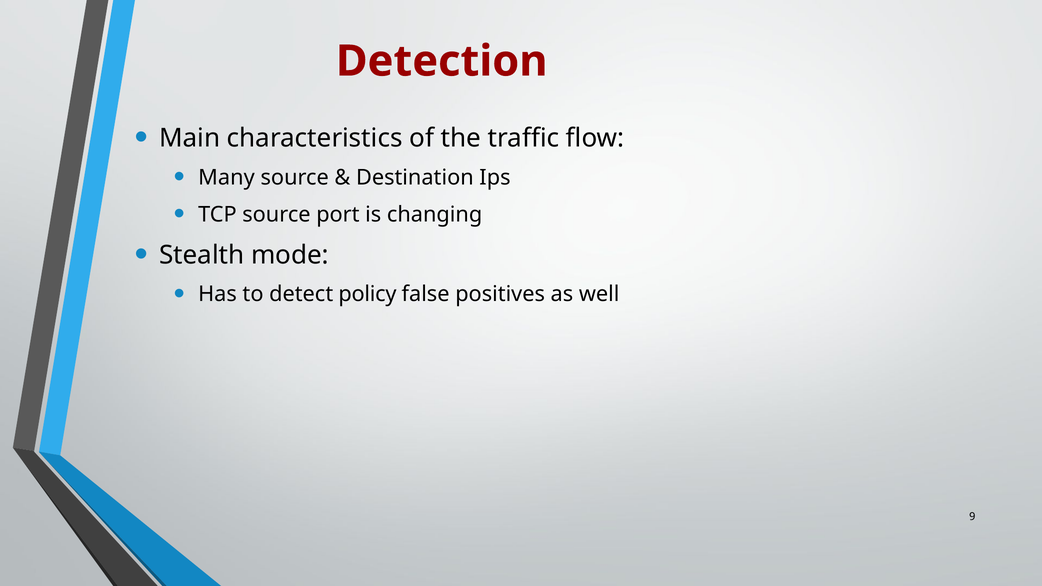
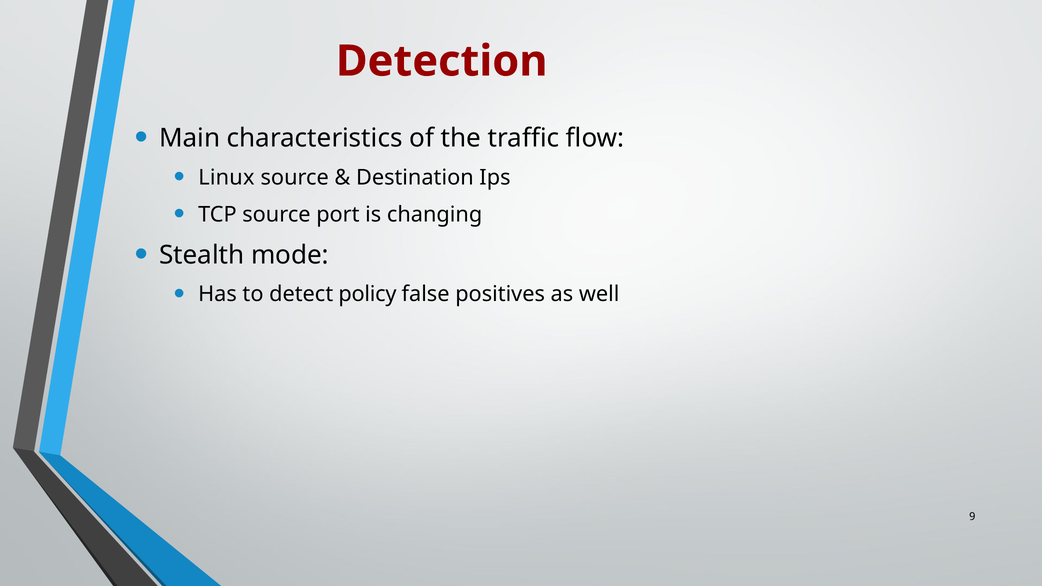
Many: Many -> Linux (226, 177)
